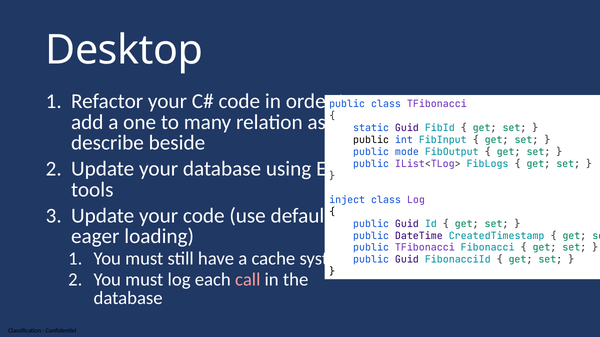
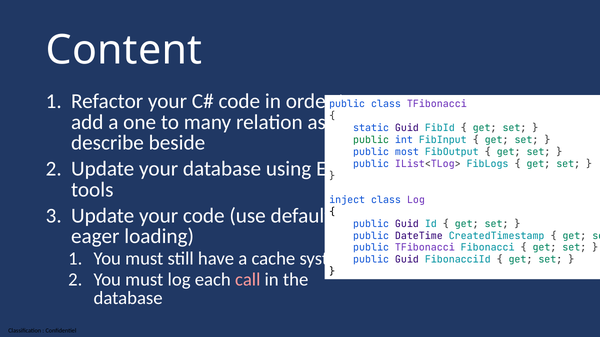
Desktop: Desktop -> Content (124, 50)
public colour: black -> green (371, 140)
mode: mode -> most (407, 152)
